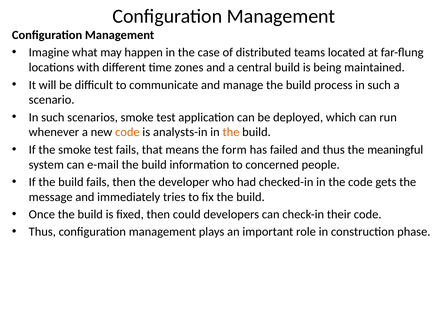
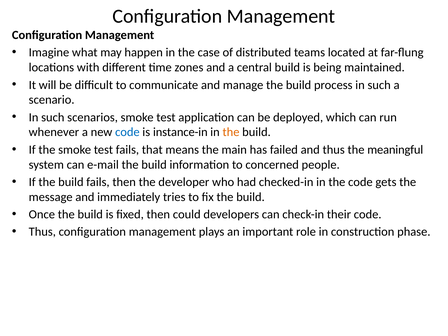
code colour: orange -> blue (127, 132)
analysts-in: analysts-in -> instance-in (180, 132)
form: form -> main (234, 150)
